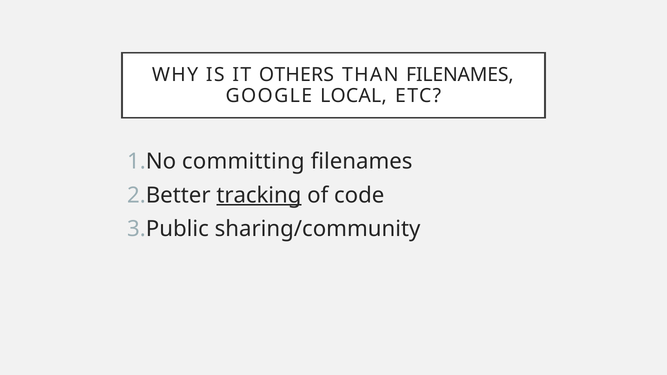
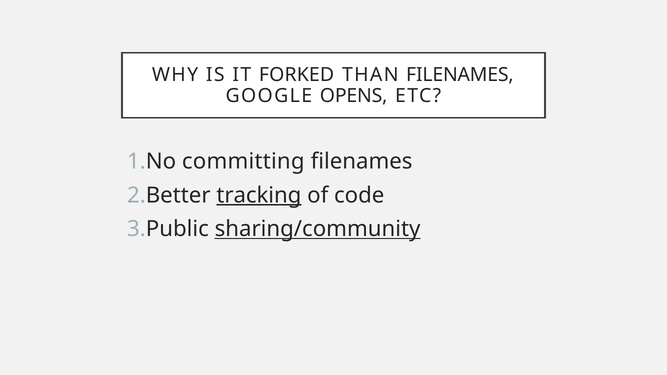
OTHERS: OTHERS -> FORKED (297, 75)
LOCAL: LOCAL -> OPENS (354, 96)
sharing/community underline: none -> present (318, 229)
